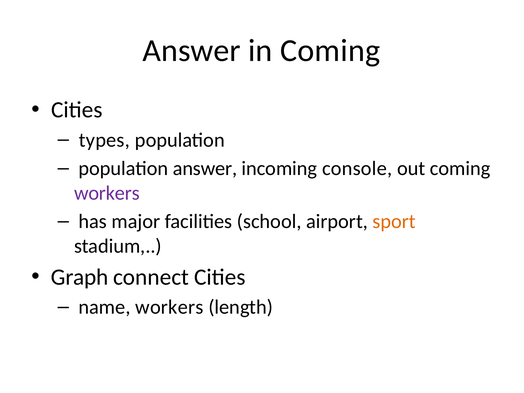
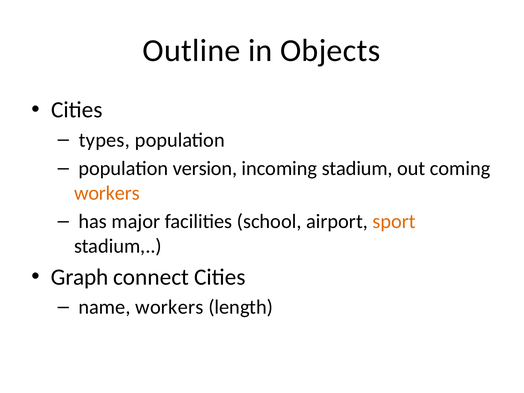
Answer: Answer -> Outline (192, 51)
in Coming: Coming -> Objects (330, 51)
population answer: answer -> version (205, 169)
incoming console: console -> stadium (357, 169)
workers colour: purple -> orange (107, 193)
